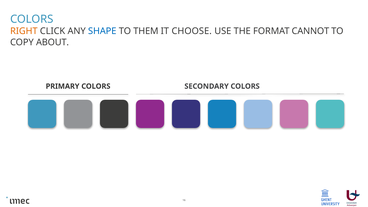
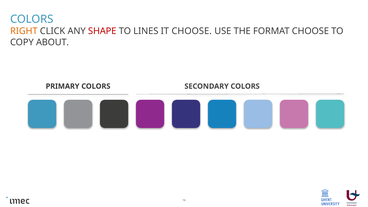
SHAPE colour: blue -> red (102, 31)
THEM: THEM -> LINES (146, 31)
FORMAT CANNOT: CANNOT -> CHOOSE (310, 31)
